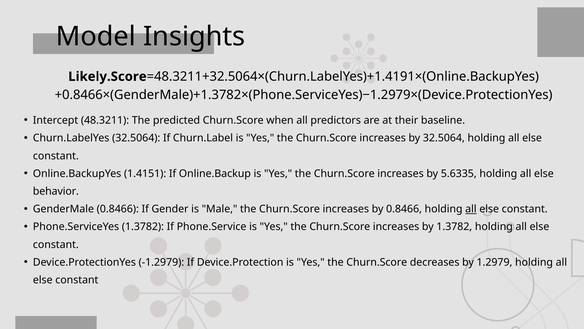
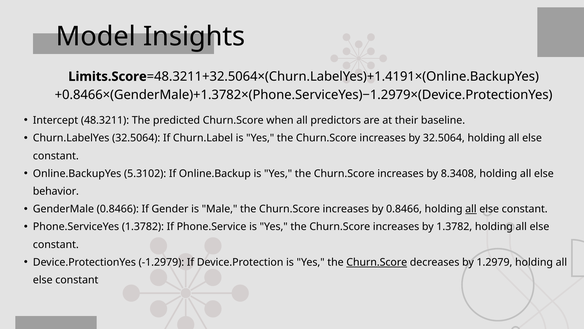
Likely.Score: Likely.Score -> Limits.Score (108, 76)
1.4151: 1.4151 -> 5.3102 (145, 173)
5.6335: 5.6335 -> 8.3408 (459, 173)
Churn.Score underline: none -> present (377, 262)
